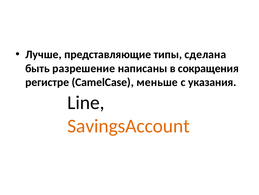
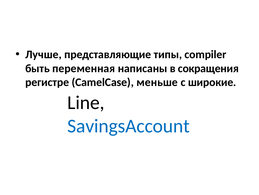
сделана: сделана -> compiler (205, 54)
разрешение: разрешение -> переменная (84, 68)
указания: указания -> широкие (212, 82)
SavingsAccount colour: orange -> blue (129, 126)
